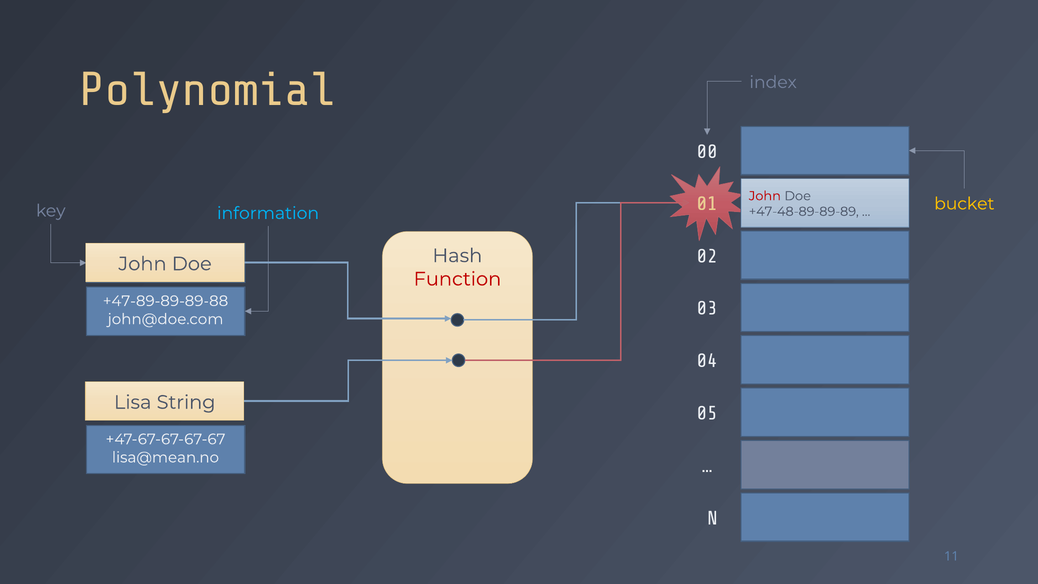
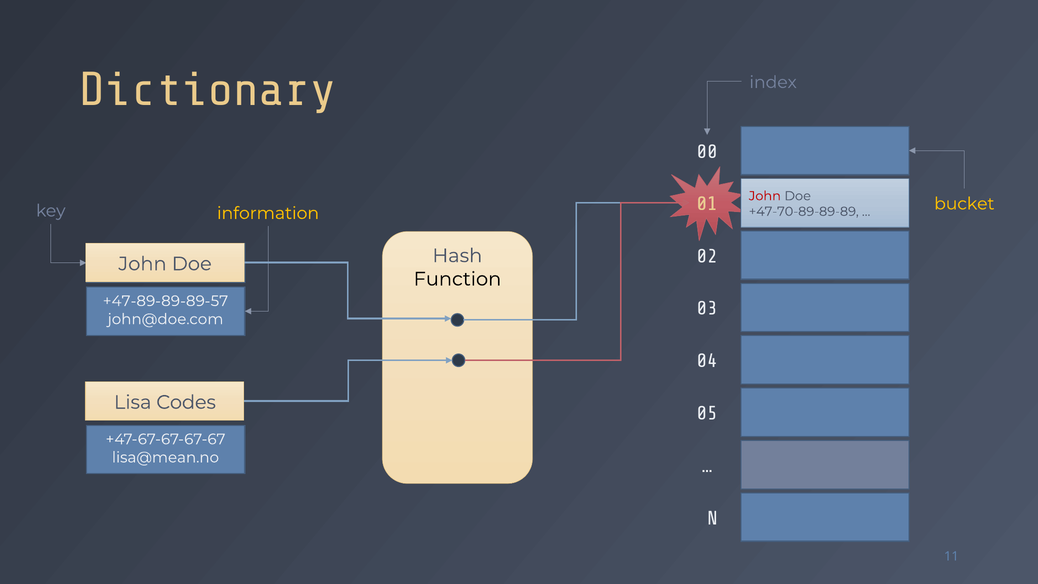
Polynomial: Polynomial -> Dictionary (208, 89)
information colour: light blue -> yellow (268, 213)
+47-48-89-89-89: +47-48-89-89-89 -> +47-70-89-89-89 (804, 211)
Function colour: red -> black (457, 279)
+47-89-89-89-88: +47-89-89-89-88 -> +47-89-89-89-57 (165, 301)
String: String -> Codes (186, 402)
